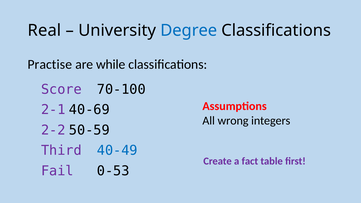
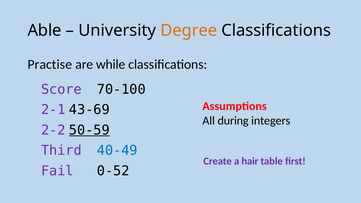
Real: Real -> Able (45, 30)
Degree colour: blue -> orange (189, 30)
40-69: 40-69 -> 43-69 (89, 110)
wrong: wrong -> during (233, 121)
50-59 underline: none -> present (89, 130)
fact: fact -> hair (250, 161)
0-53: 0-53 -> 0-52 (113, 171)
